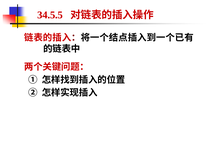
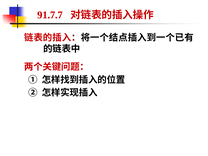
34.5.5: 34.5.5 -> 91.7.7 (50, 15)
